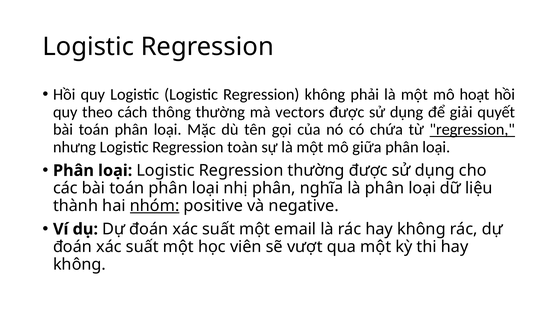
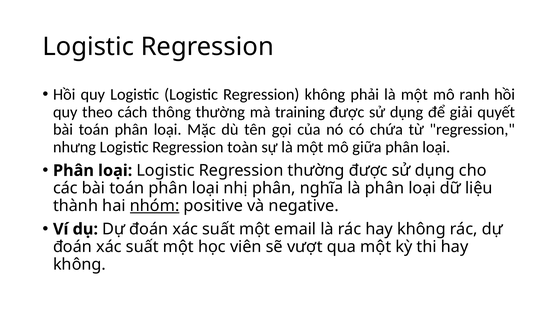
hoạt: hoạt -> ranh (474, 94)
vectors: vectors -> training (300, 112)
regression underline: present -> none (472, 130)
